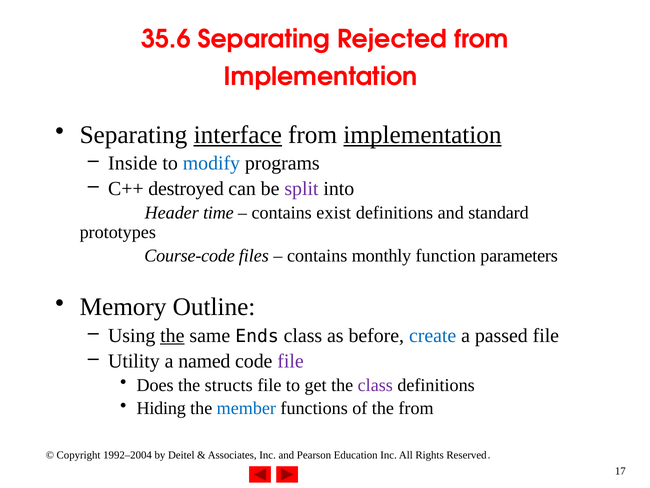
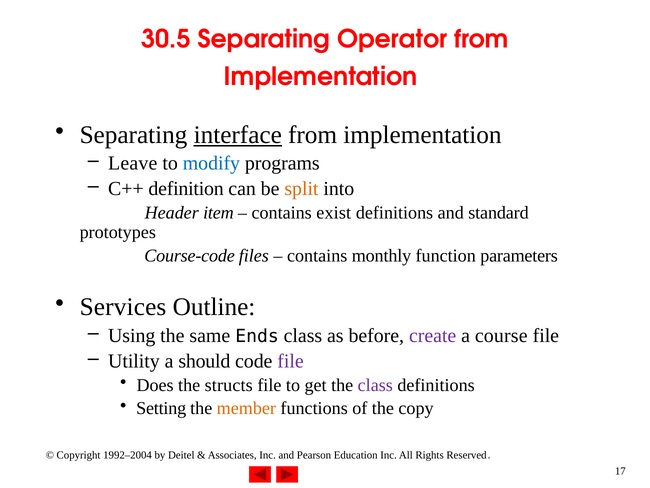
35.6: 35.6 -> 30.5 (166, 39)
Rejected: Rejected -> Operator (392, 39)
implementation underline: present -> none (422, 135)
Inside: Inside -> Leave (133, 163)
destroyed: destroyed -> definition (186, 189)
split colour: purple -> orange (301, 189)
time: time -> item (218, 213)
Memory: Memory -> Services (123, 307)
the underline: present -> none (172, 335)
create colour: blue -> purple (433, 335)
passed: passed -> course (501, 335)
named: named -> should (204, 361)
Hiding: Hiding -> Setting (161, 408)
member colour: blue -> orange (246, 408)
the from: from -> copy (416, 408)
